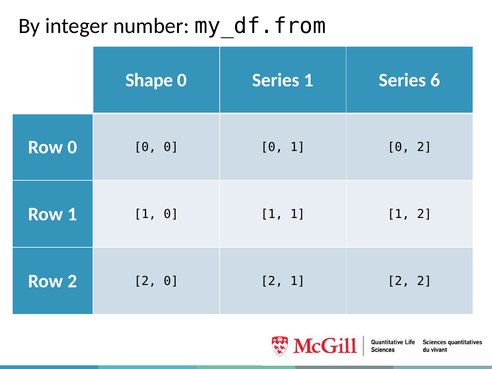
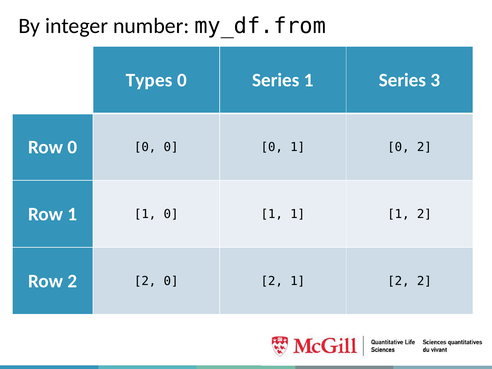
Shape: Shape -> Types (149, 80)
6: 6 -> 3 (435, 80)
